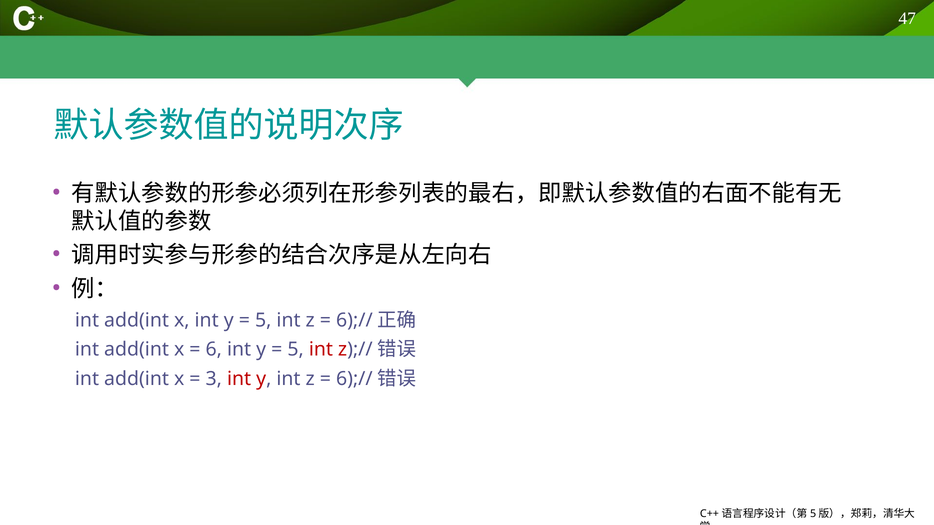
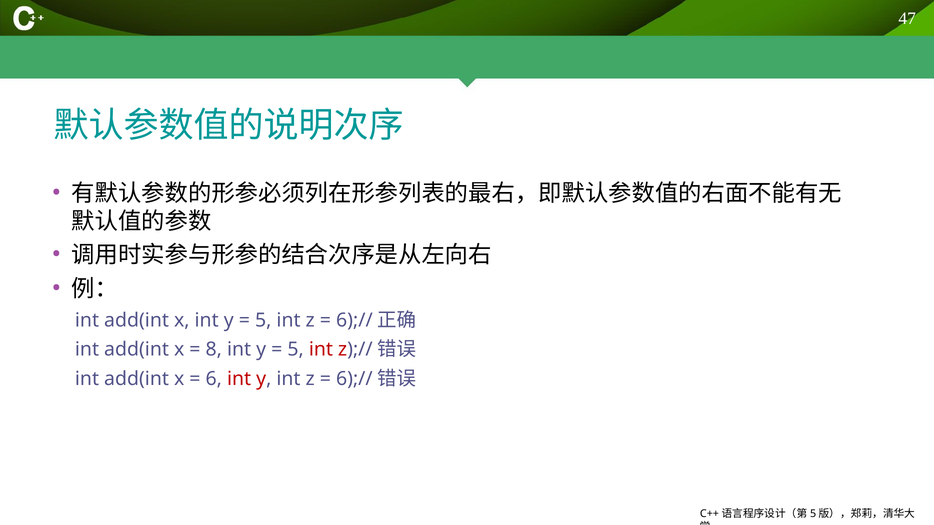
6: 6 -> 8 (214, 350)
3: 3 -> 6 (214, 379)
